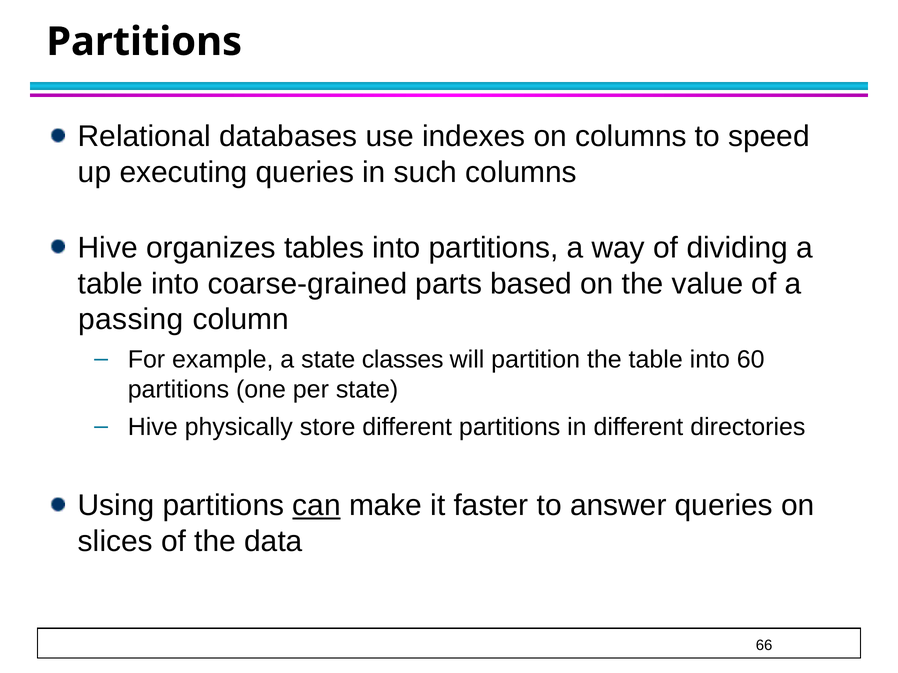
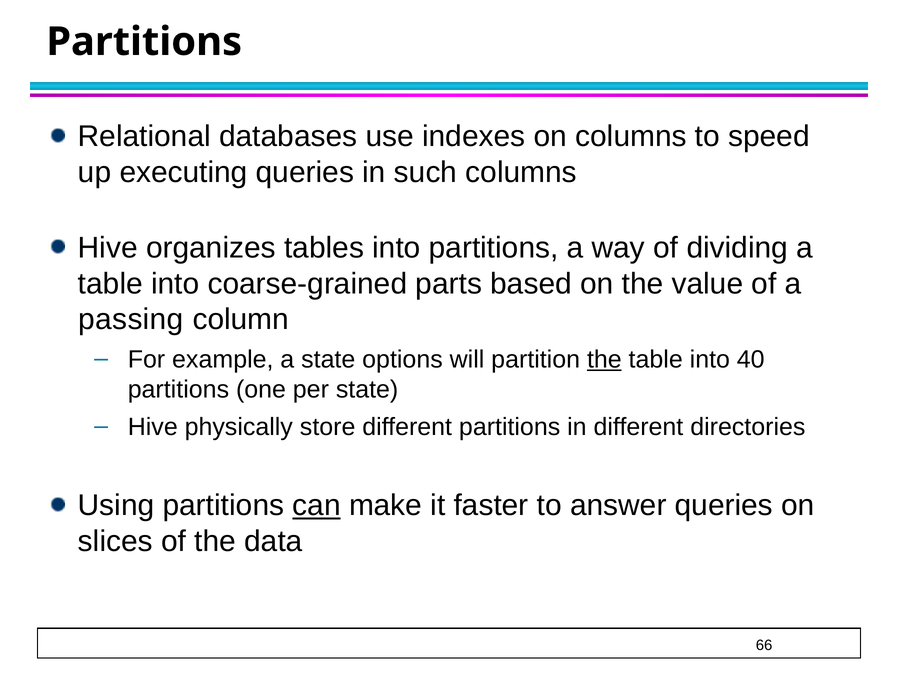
classes: classes -> options (402, 360)
the underline: none -> present (604, 360)
60: 60 -> 40 (751, 360)
